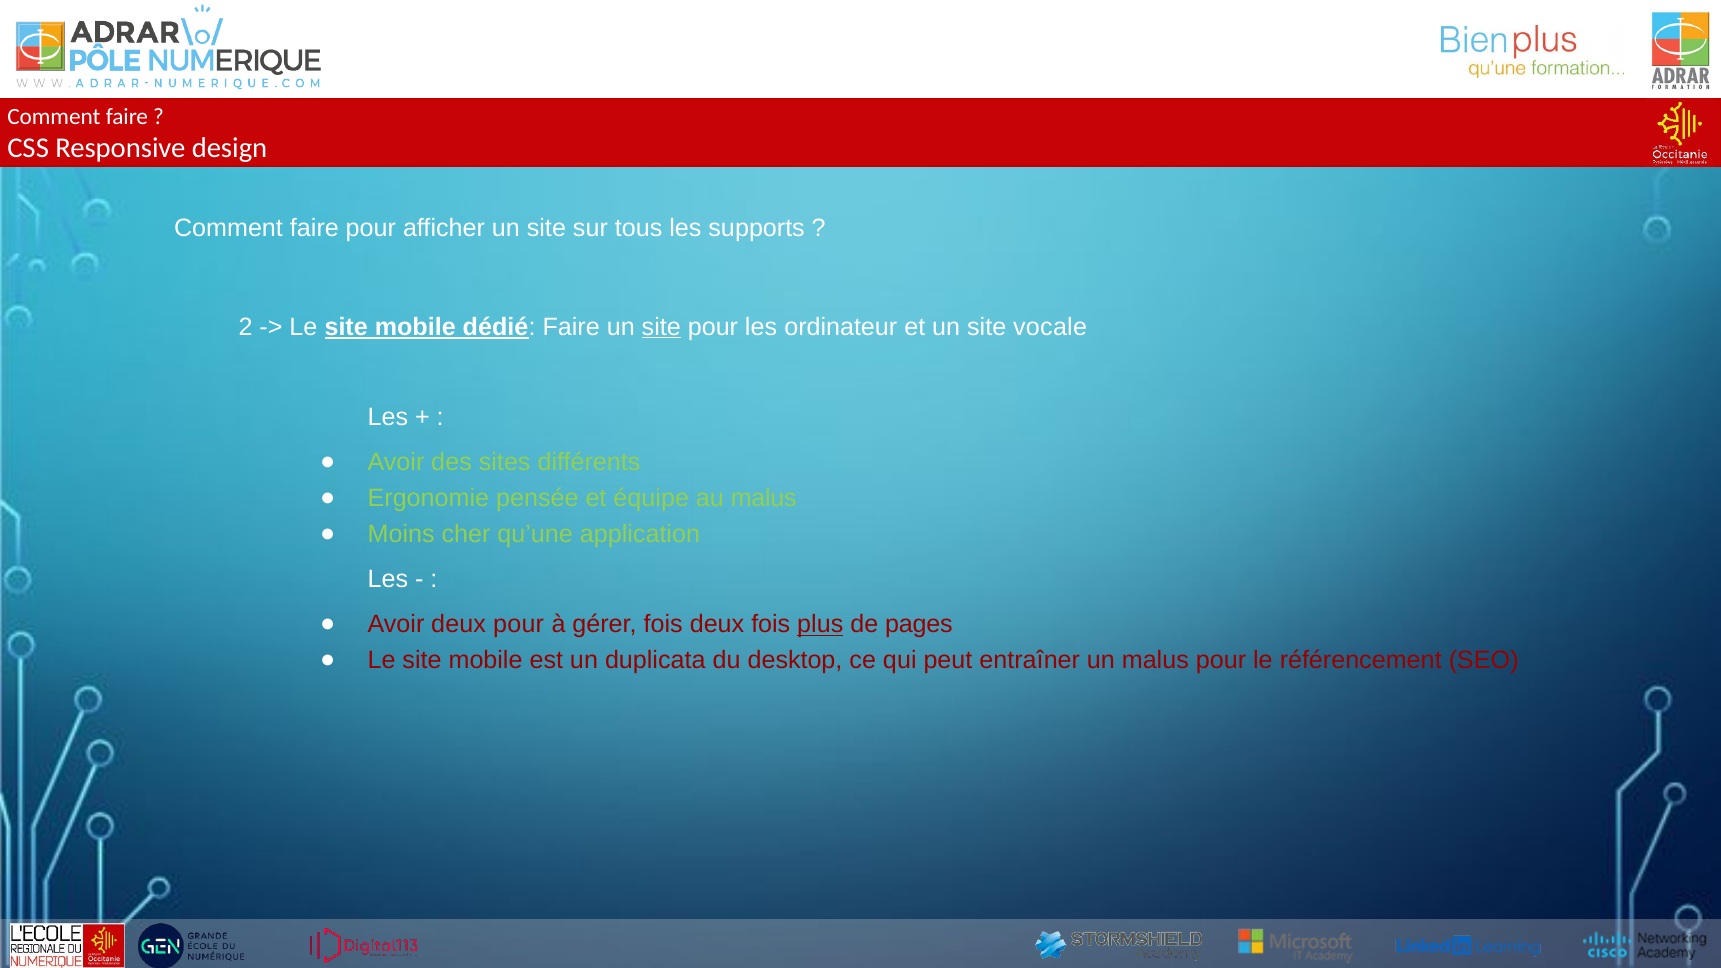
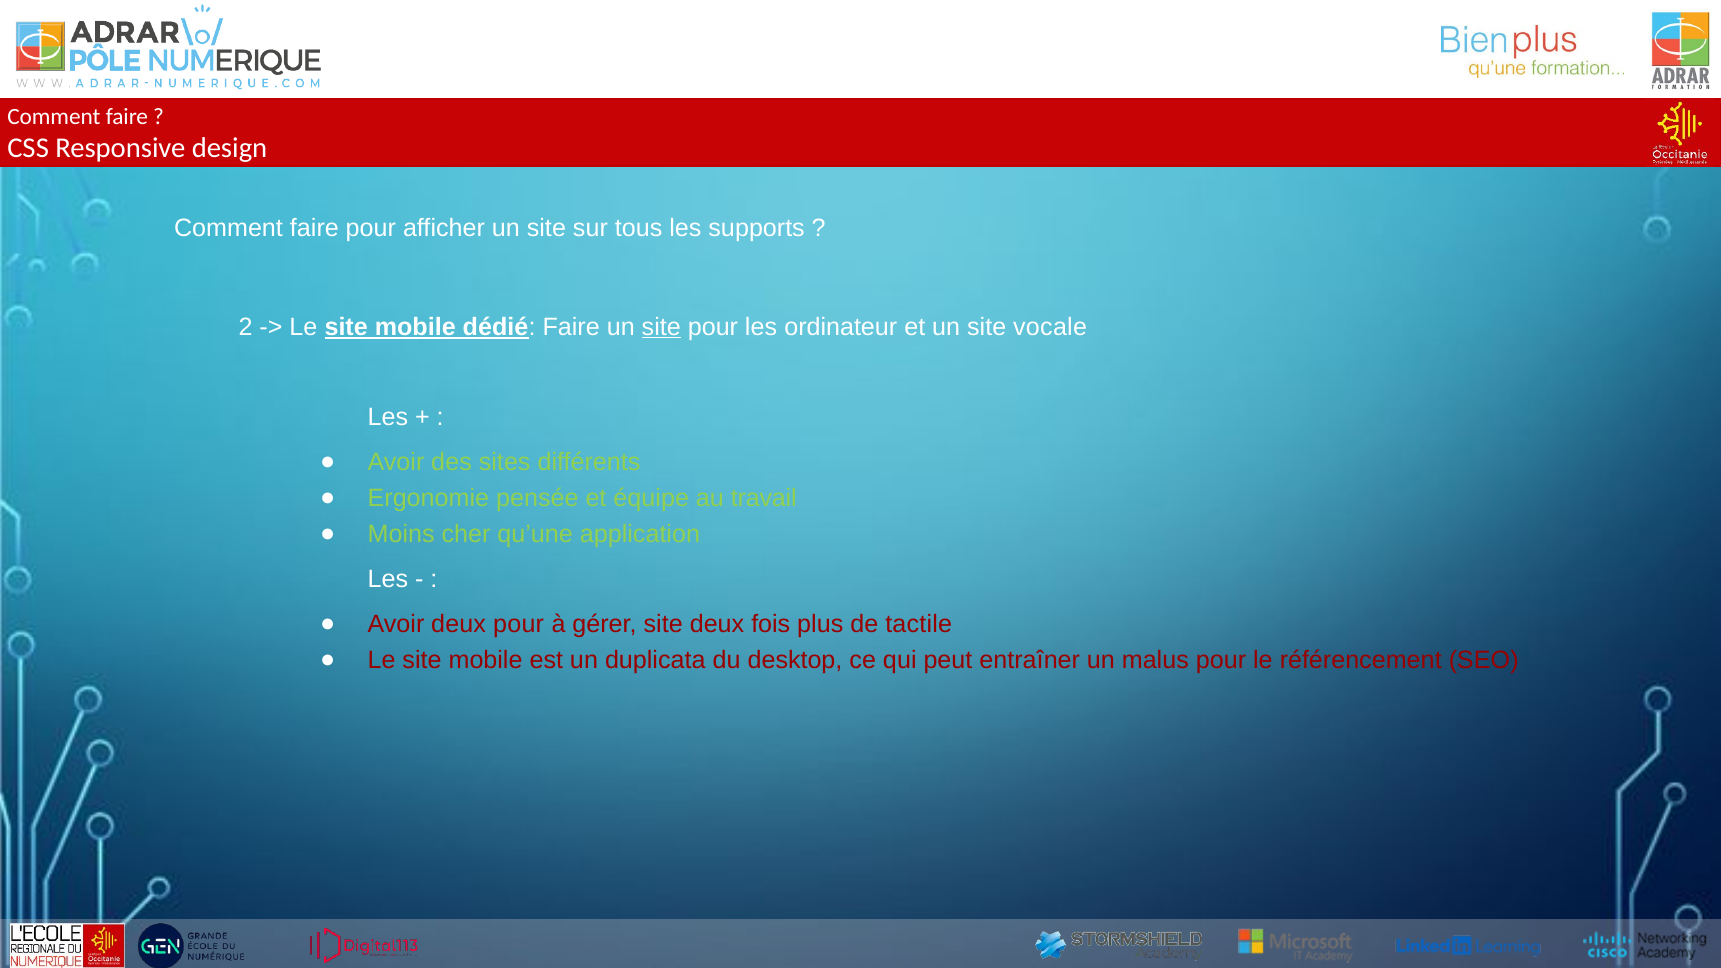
au malus: malus -> travail (764, 498)
gérer fois: fois -> site (663, 625)
plus underline: present -> none (820, 625)
pages: pages -> tactile (919, 625)
